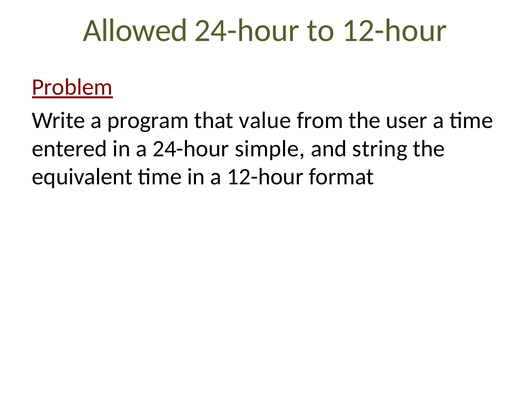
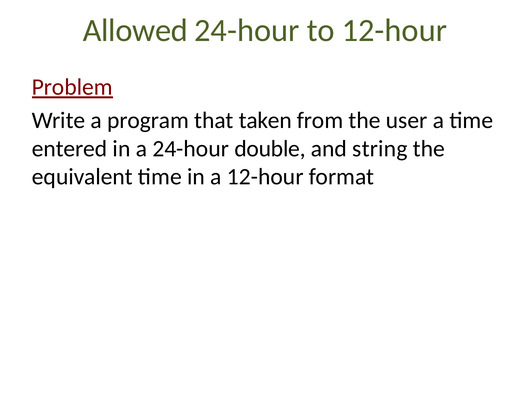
value: value -> taken (265, 120)
simple: simple -> double (270, 149)
